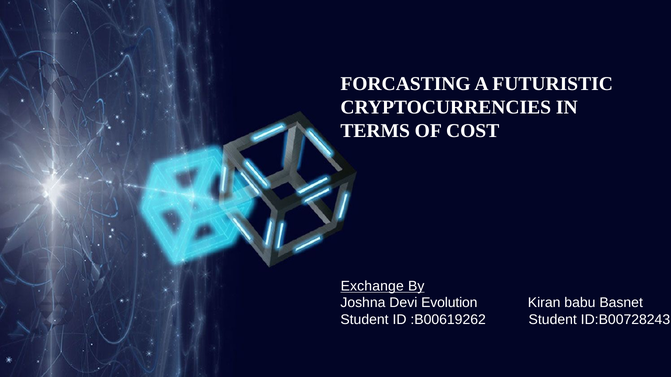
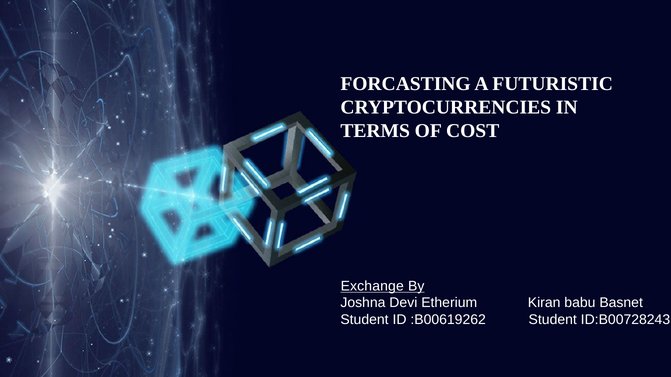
Evolution: Evolution -> Etherium (449, 303)
